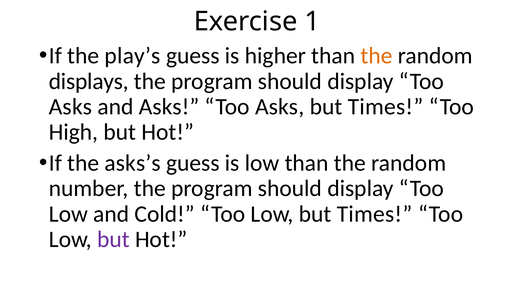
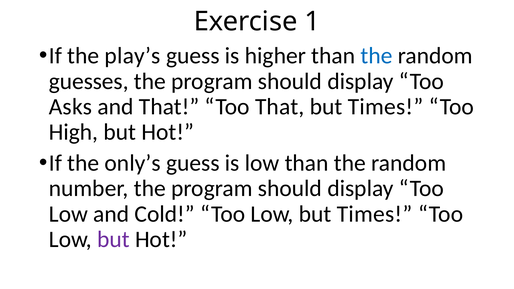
the colour: orange -> blue (376, 56)
displays: displays -> guesses (89, 81)
and Asks: Asks -> That (169, 107)
Asks: Asks -> That (280, 107)
asks’s: asks’s -> only’s (133, 163)
